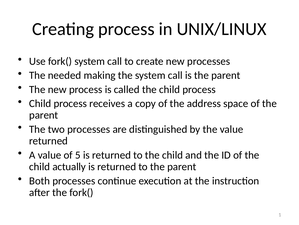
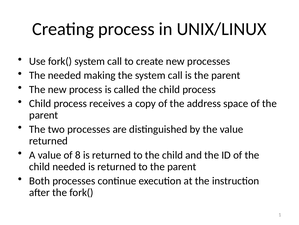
5: 5 -> 8 (78, 155)
child actually: actually -> needed (69, 166)
